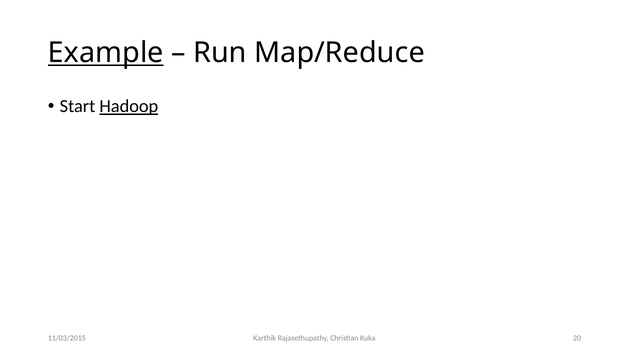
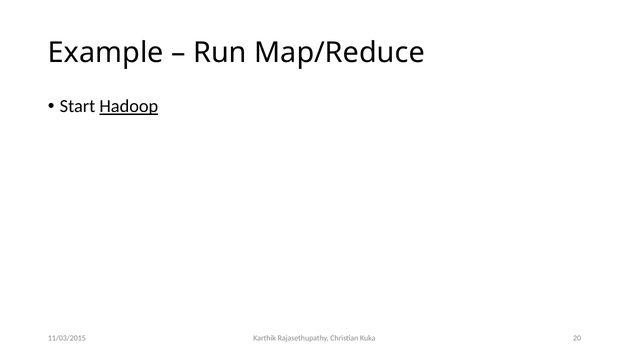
Example underline: present -> none (106, 53)
